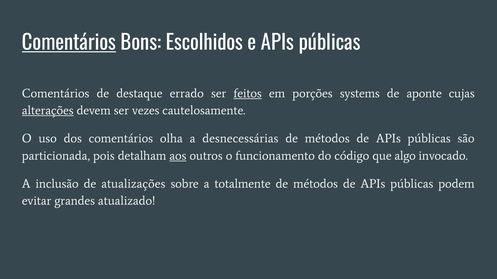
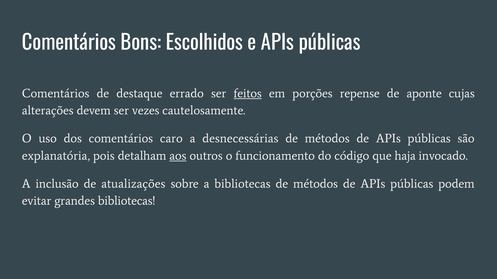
Comentários underline: present -> none (69, 43)
systems: systems -> repense (360, 93)
alterações underline: present -> none (48, 111)
olha: olha -> caro (171, 139)
particionada: particionada -> explanatória (56, 156)
algo: algo -> haja (405, 156)
a totalmente: totalmente -> bibliotecas (242, 184)
grandes atualizado: atualizado -> bibliotecas (127, 201)
